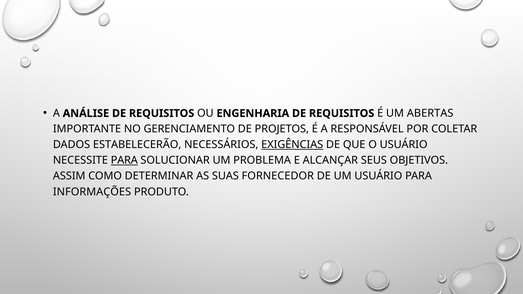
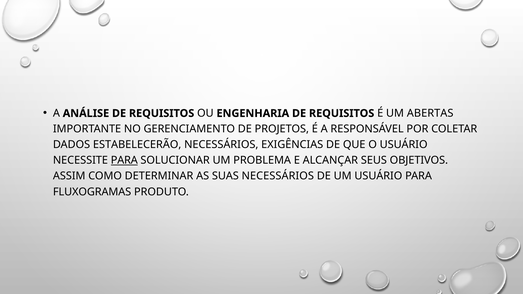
EXIGÊNCIAS underline: present -> none (292, 145)
SUAS FORNECEDOR: FORNECEDOR -> NECESSÁRIOS (278, 176)
INFORMAÇÕES: INFORMAÇÕES -> FLUXOGRAMAS (92, 192)
